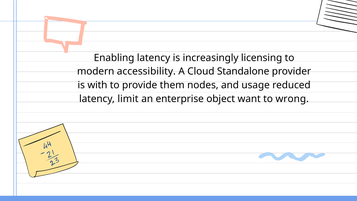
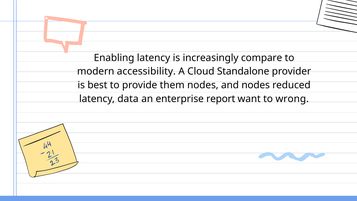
licensing: licensing -> compare (262, 58)
with: with -> best (97, 85)
and usage: usage -> nodes (256, 85)
limit: limit -> data (128, 99)
object: object -> report (221, 99)
